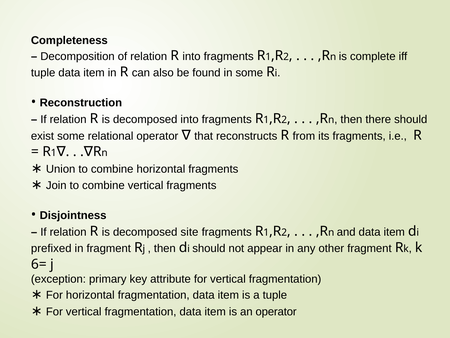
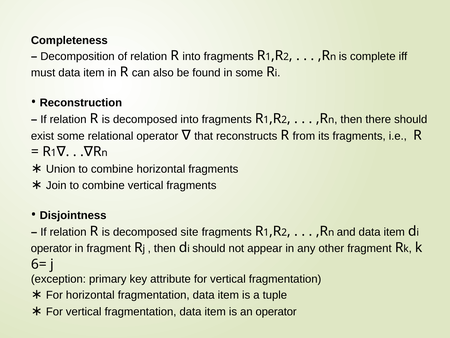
tuple: tuple -> must (43, 73)
prefixed: prefixed -> operator (51, 248)
